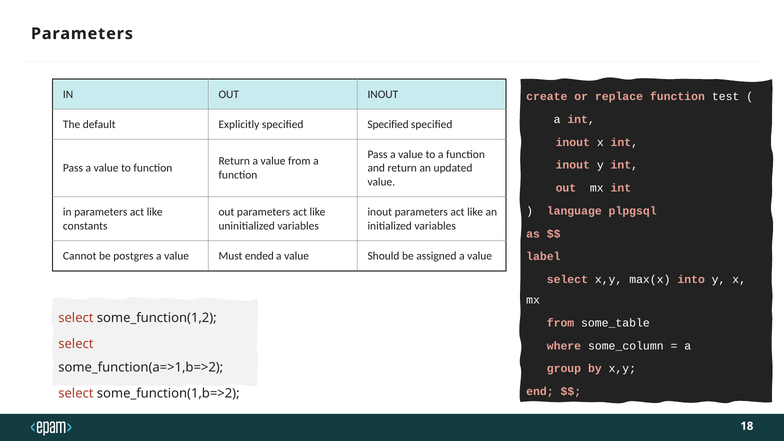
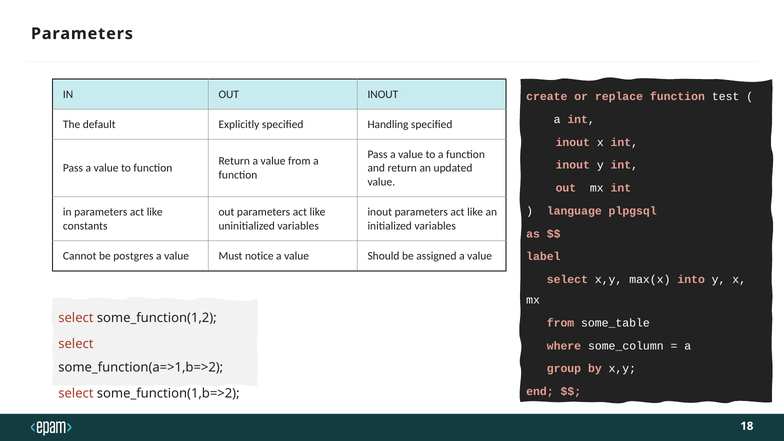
Explicitly specified Specified: Specified -> Handling (388, 124)
ended: ended -> notice (259, 256)
